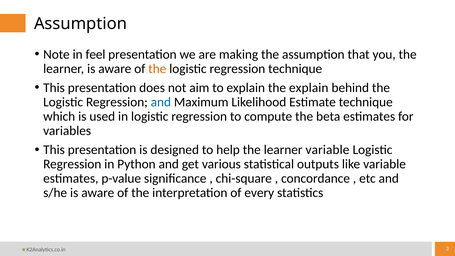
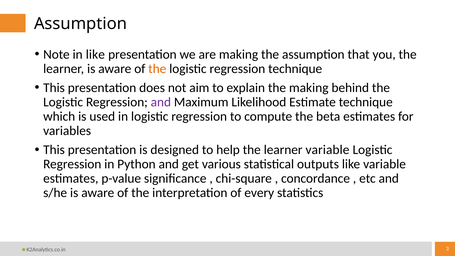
in feel: feel -> like (95, 54)
the explain: explain -> making (309, 88)
and colour: blue -> purple (161, 102)
